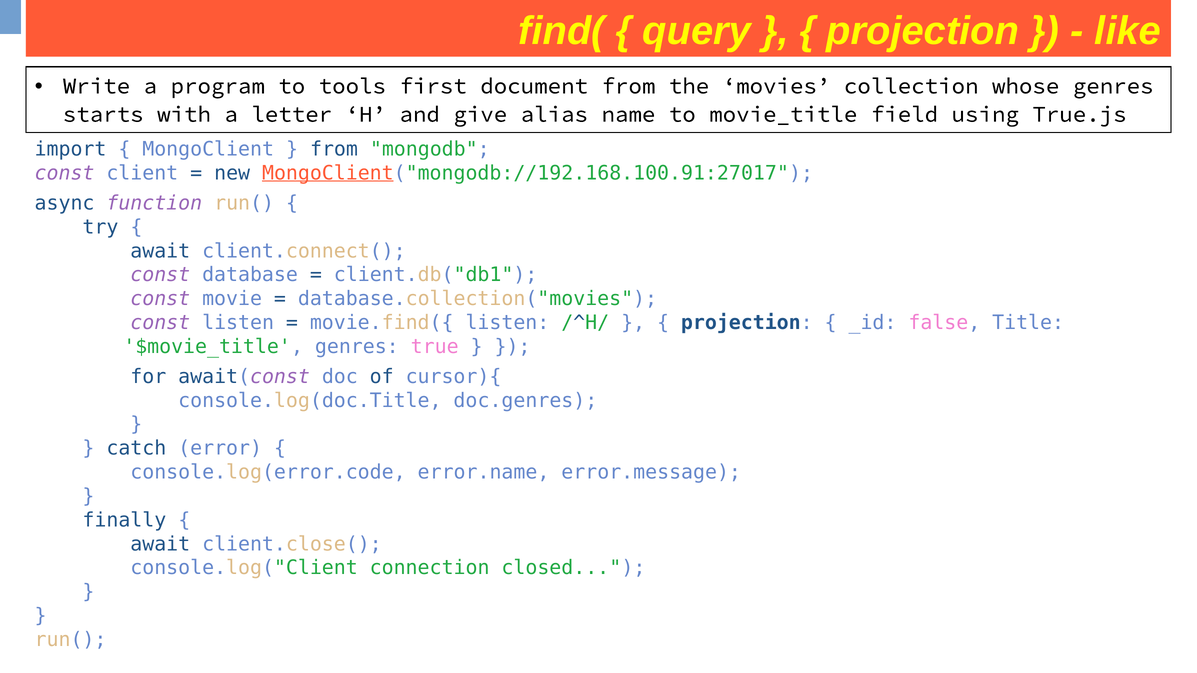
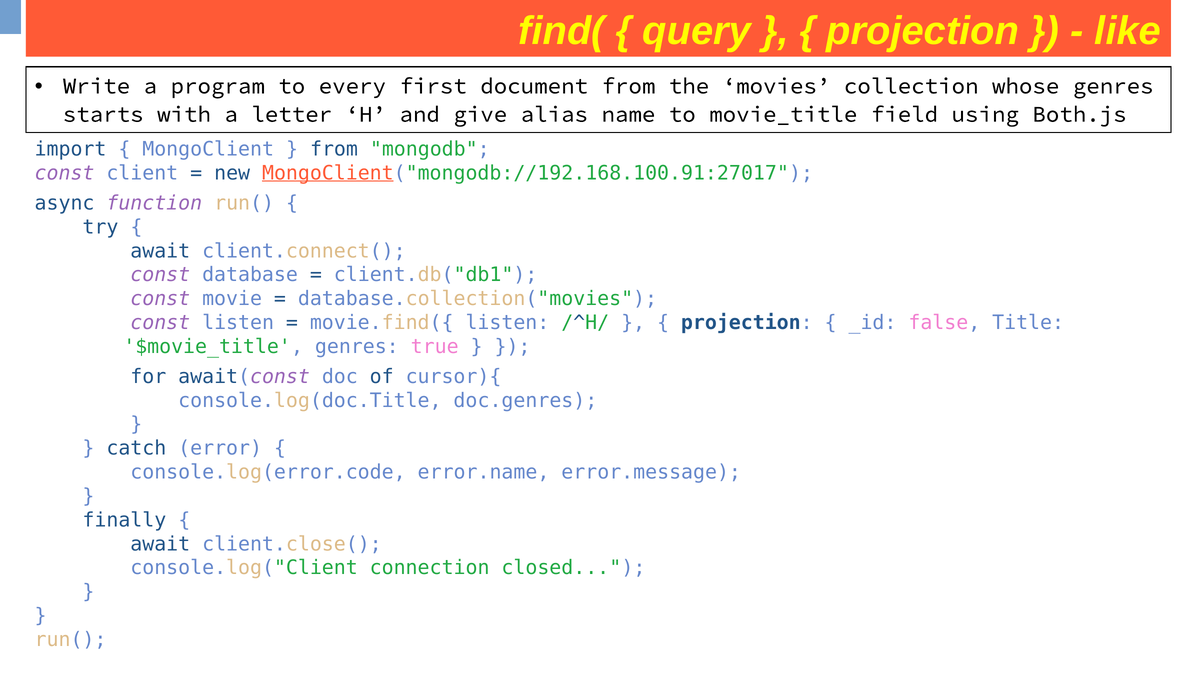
tools: tools -> every (352, 86)
True.js: True.js -> Both.js (1080, 114)
